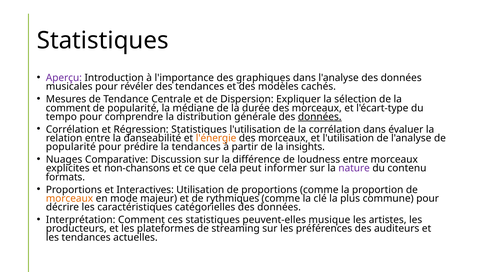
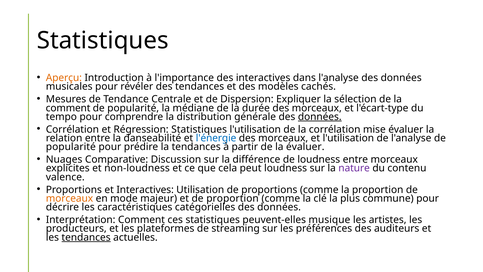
Aperçu colour: purple -> orange (64, 78)
des graphiques: graphiques -> interactives (263, 78)
corrélation dans: dans -> mise (374, 129)
l'énergie colour: orange -> blue (216, 138)
la insights: insights -> évaluer (305, 147)
non-chansons: non-chansons -> non-loudness (137, 168)
peut informer: informer -> loudness (286, 168)
formats: formats -> valence (65, 177)
de rythmiques: rythmiques -> proportion (233, 198)
tendances underline: none -> present (86, 237)
